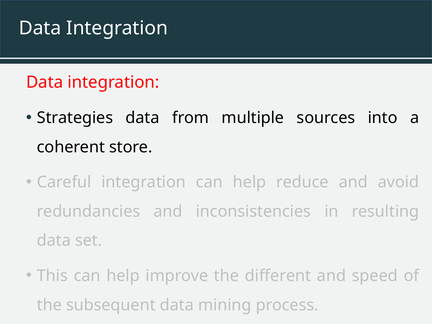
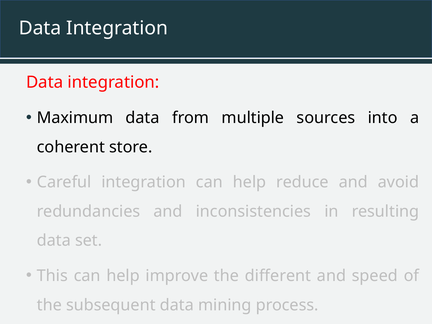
Strategies: Strategies -> Maximum (75, 118)
